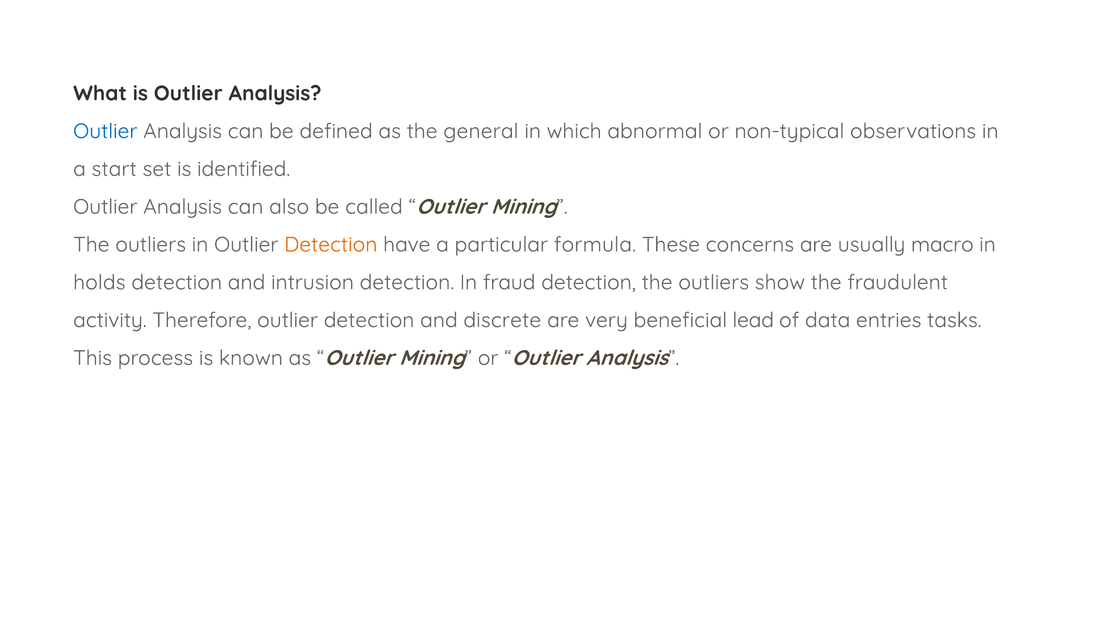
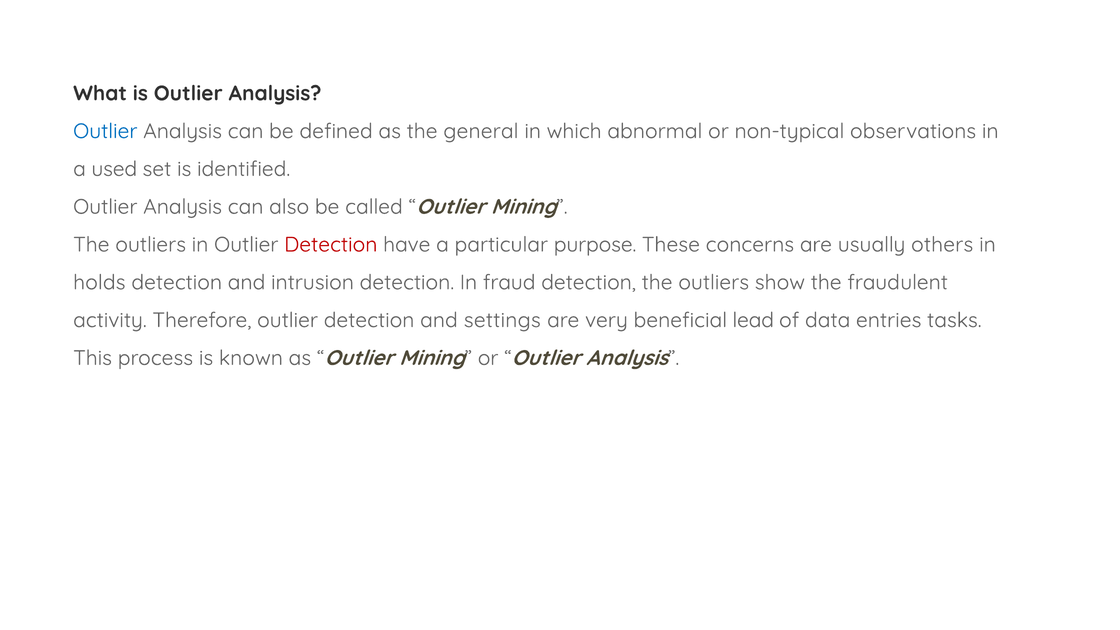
start: start -> used (114, 169)
Detection colour: orange -> red (331, 245)
formula: formula -> purpose (595, 245)
macro: macro -> others (942, 245)
discrete: discrete -> settings (502, 320)
